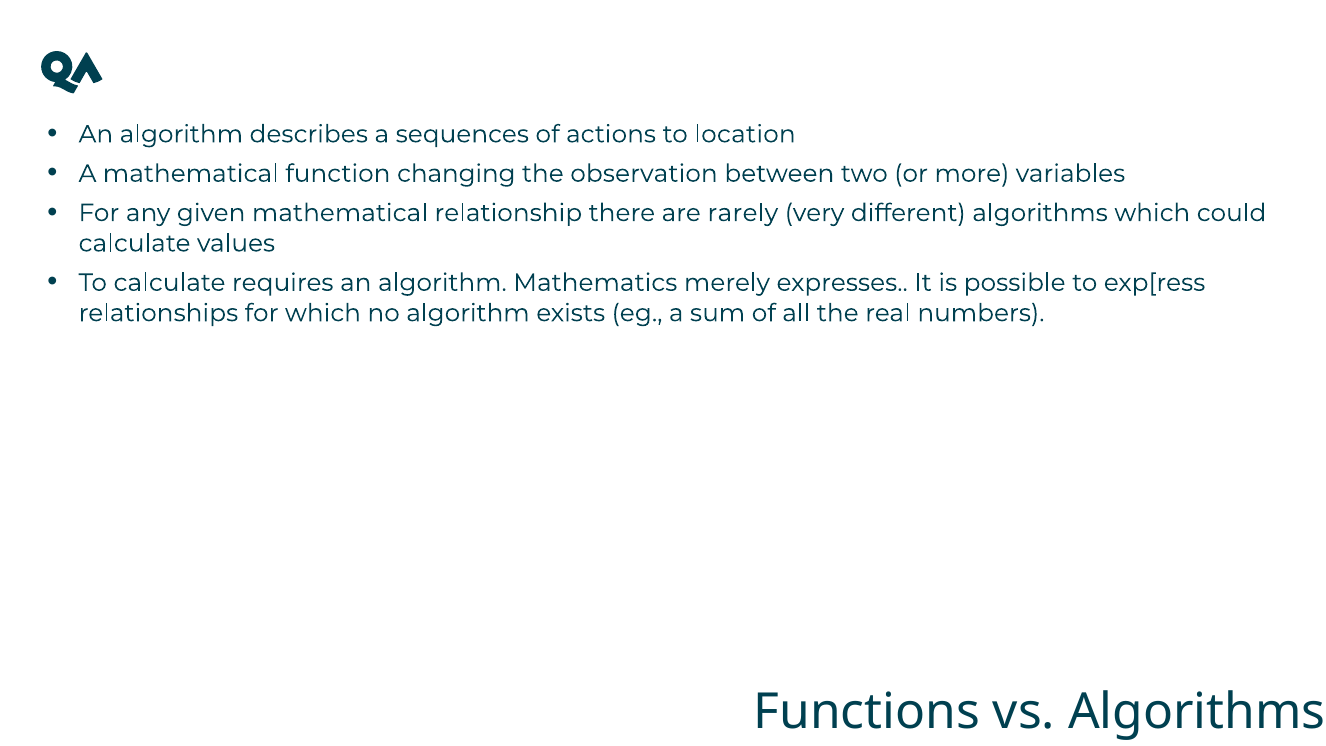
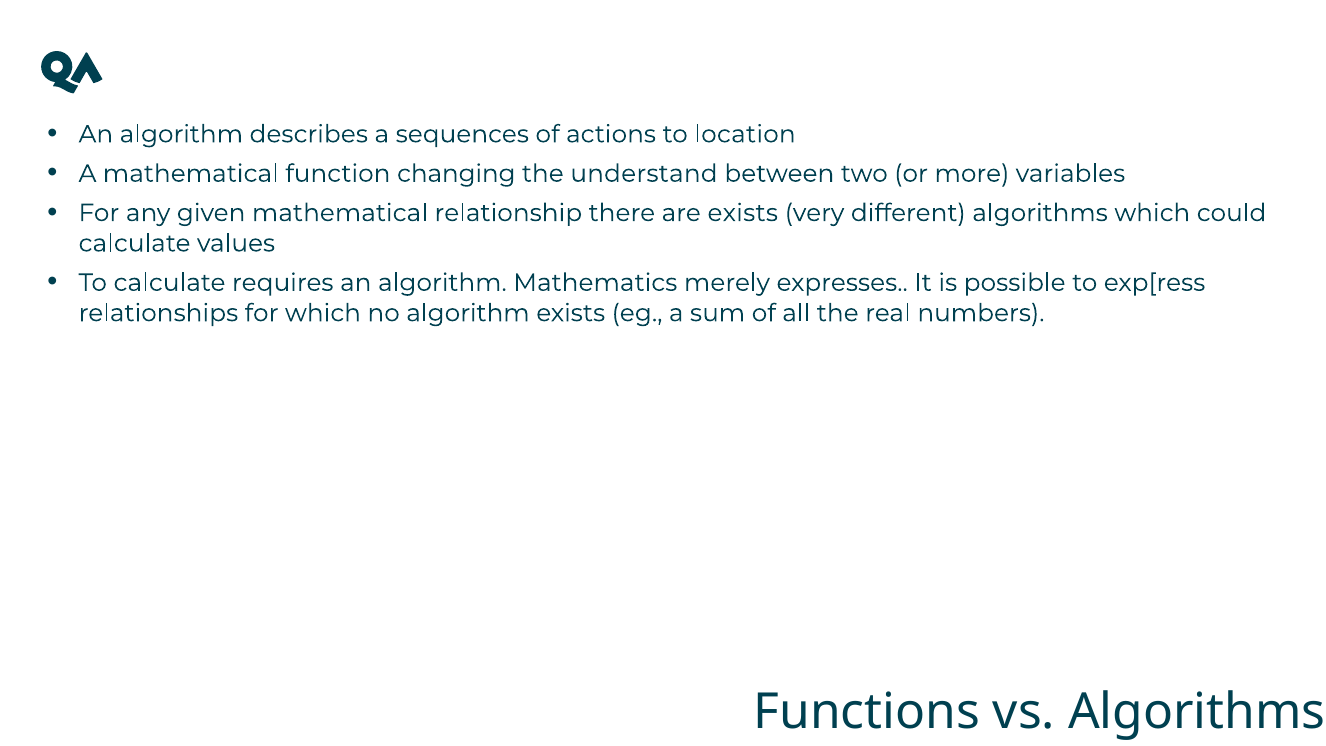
observation: observation -> understand (644, 174)
are rarely: rarely -> exists (743, 213)
